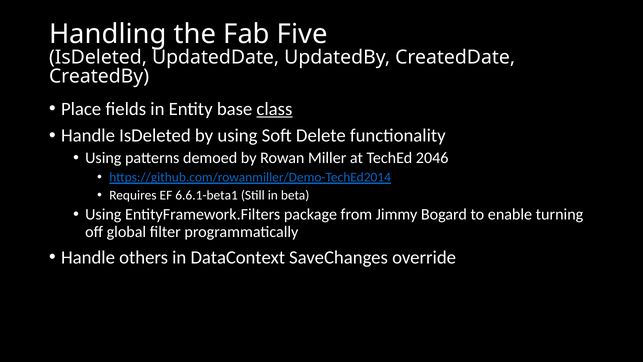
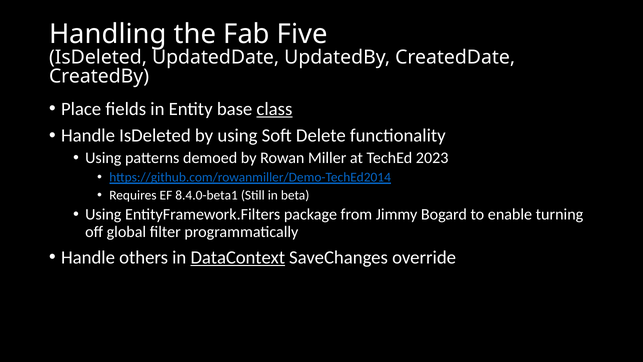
2046: 2046 -> 2023 (432, 158)
6.6.1-beta1: 6.6.1-beta1 -> 8.4.0-beta1 (207, 195)
DataContext underline: none -> present (238, 257)
